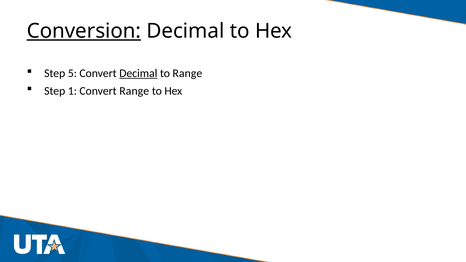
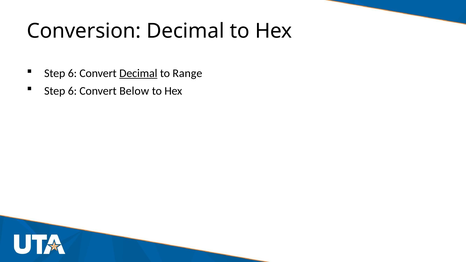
Conversion underline: present -> none (84, 31)
5: 5 -> 6 (72, 73)
1: 1 -> 6 (72, 91)
Convert Range: Range -> Below (134, 91)
